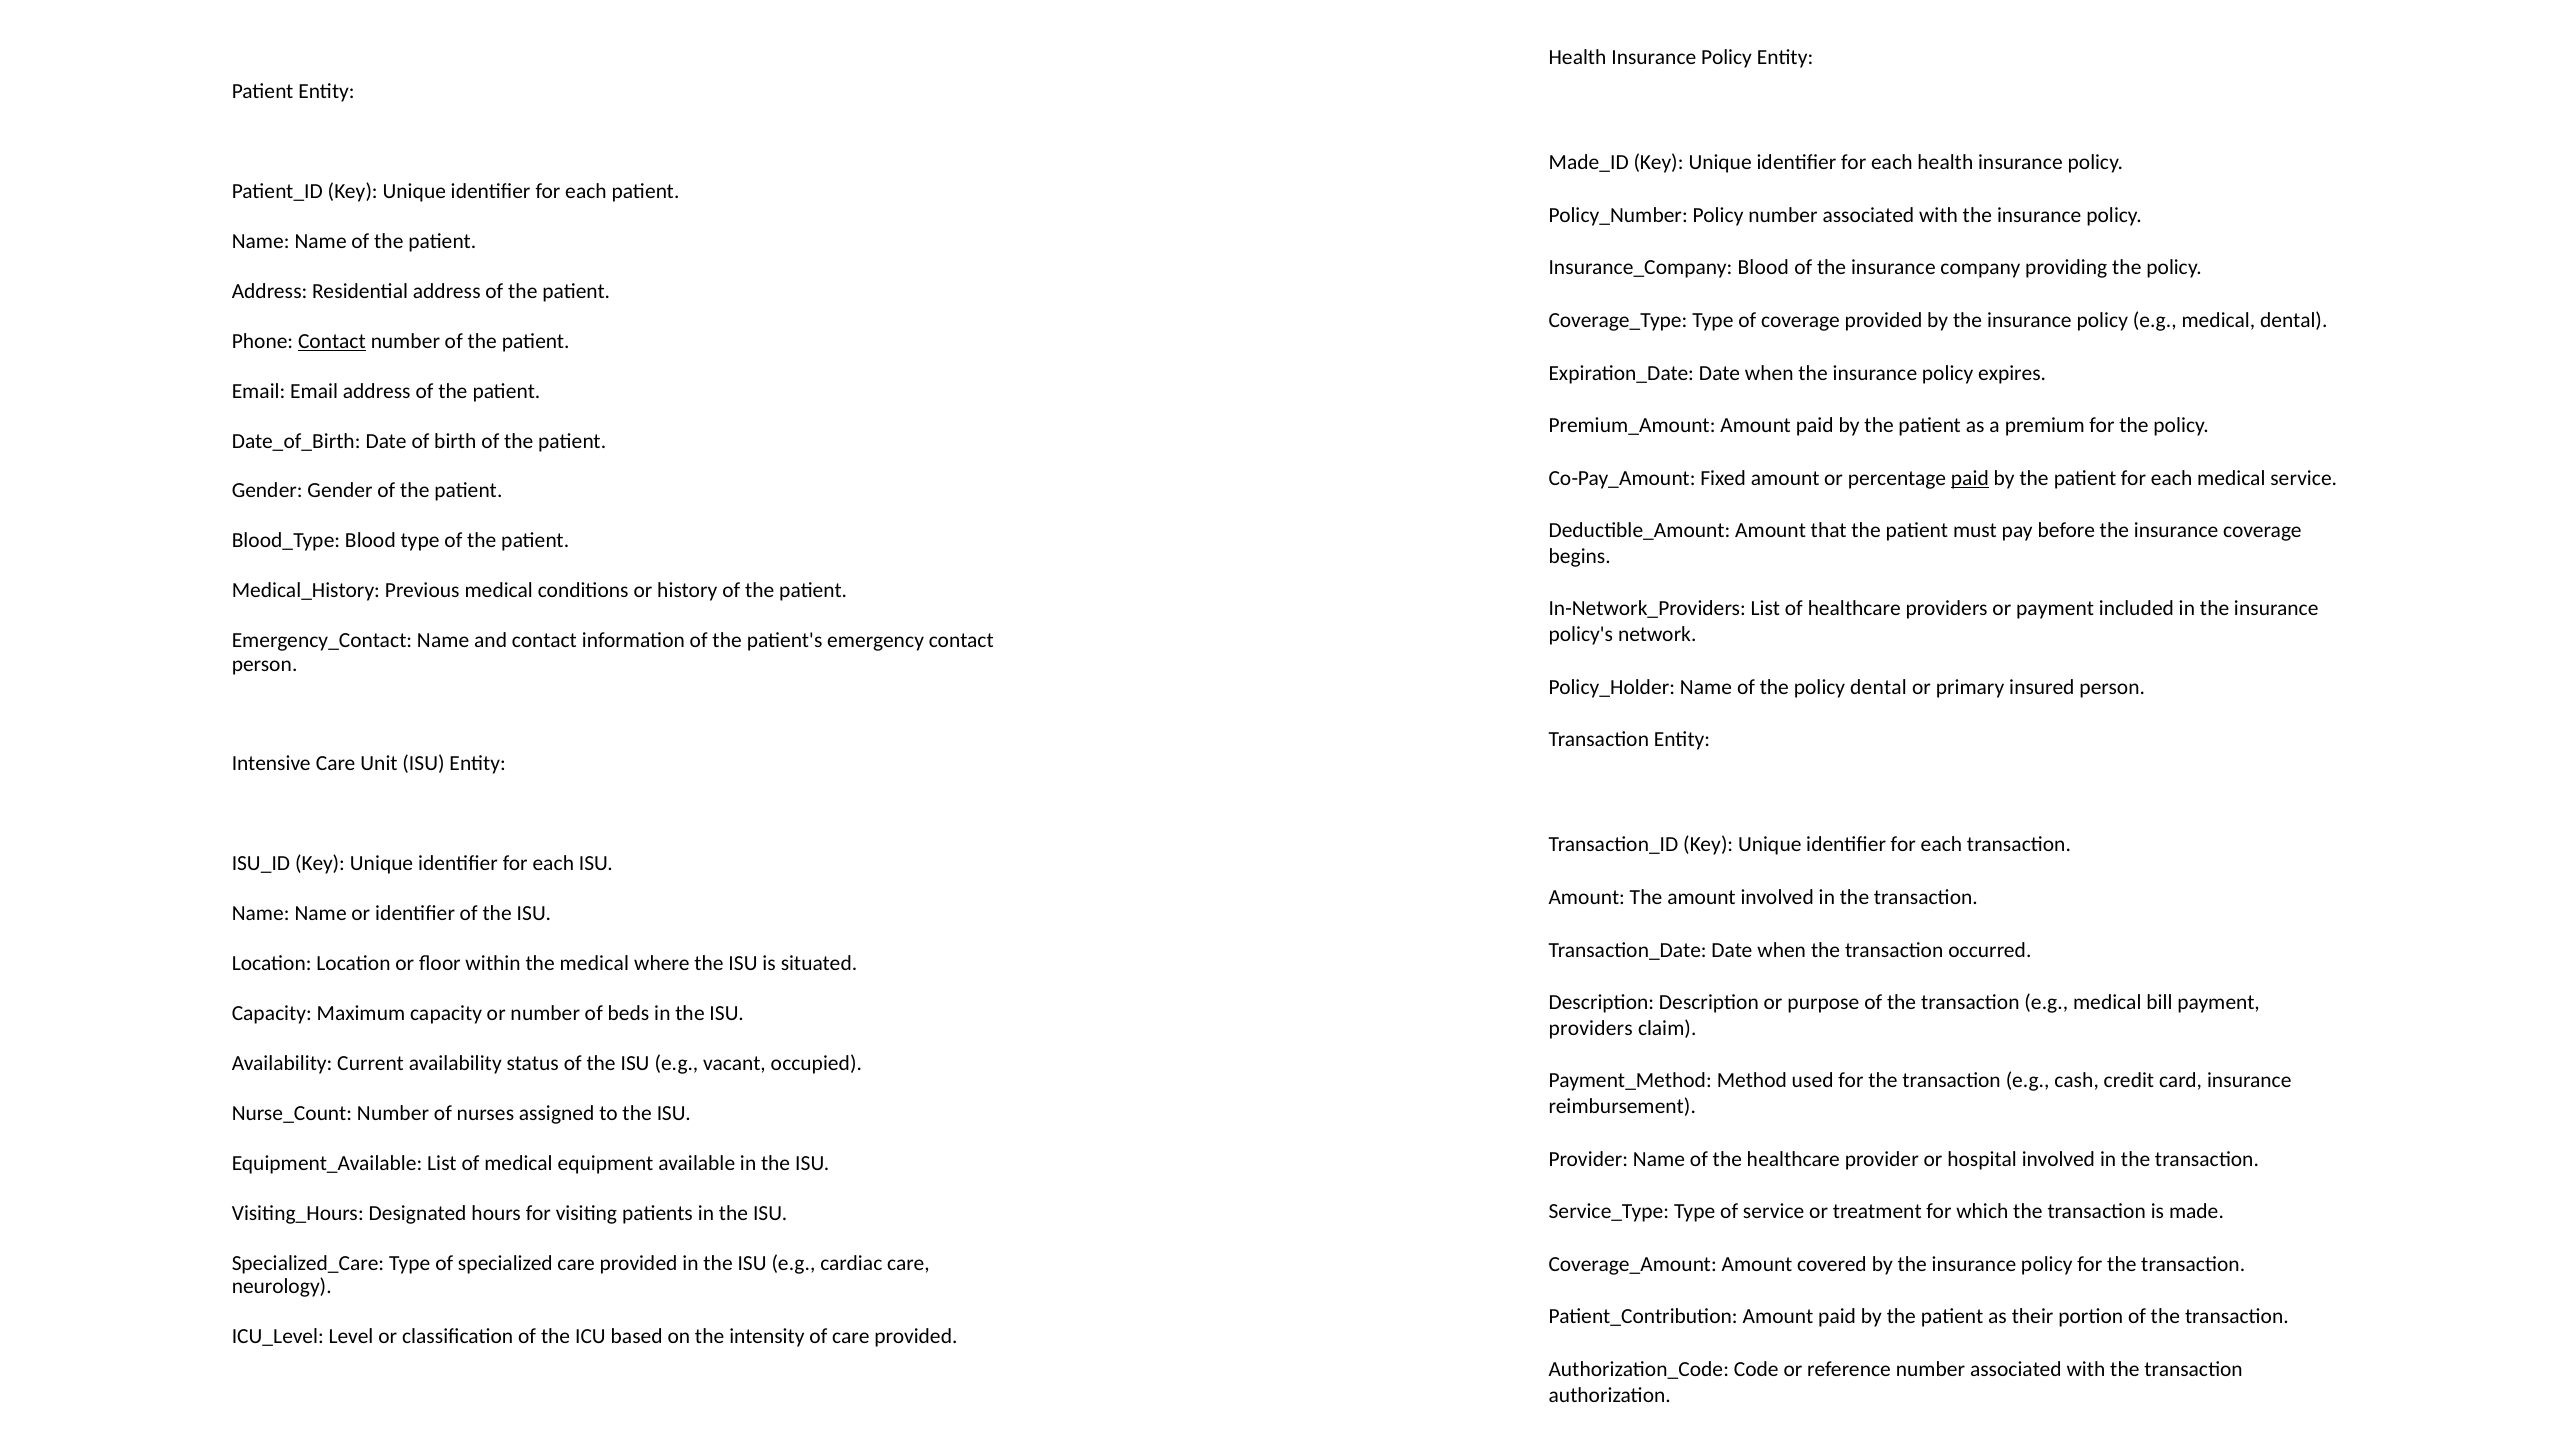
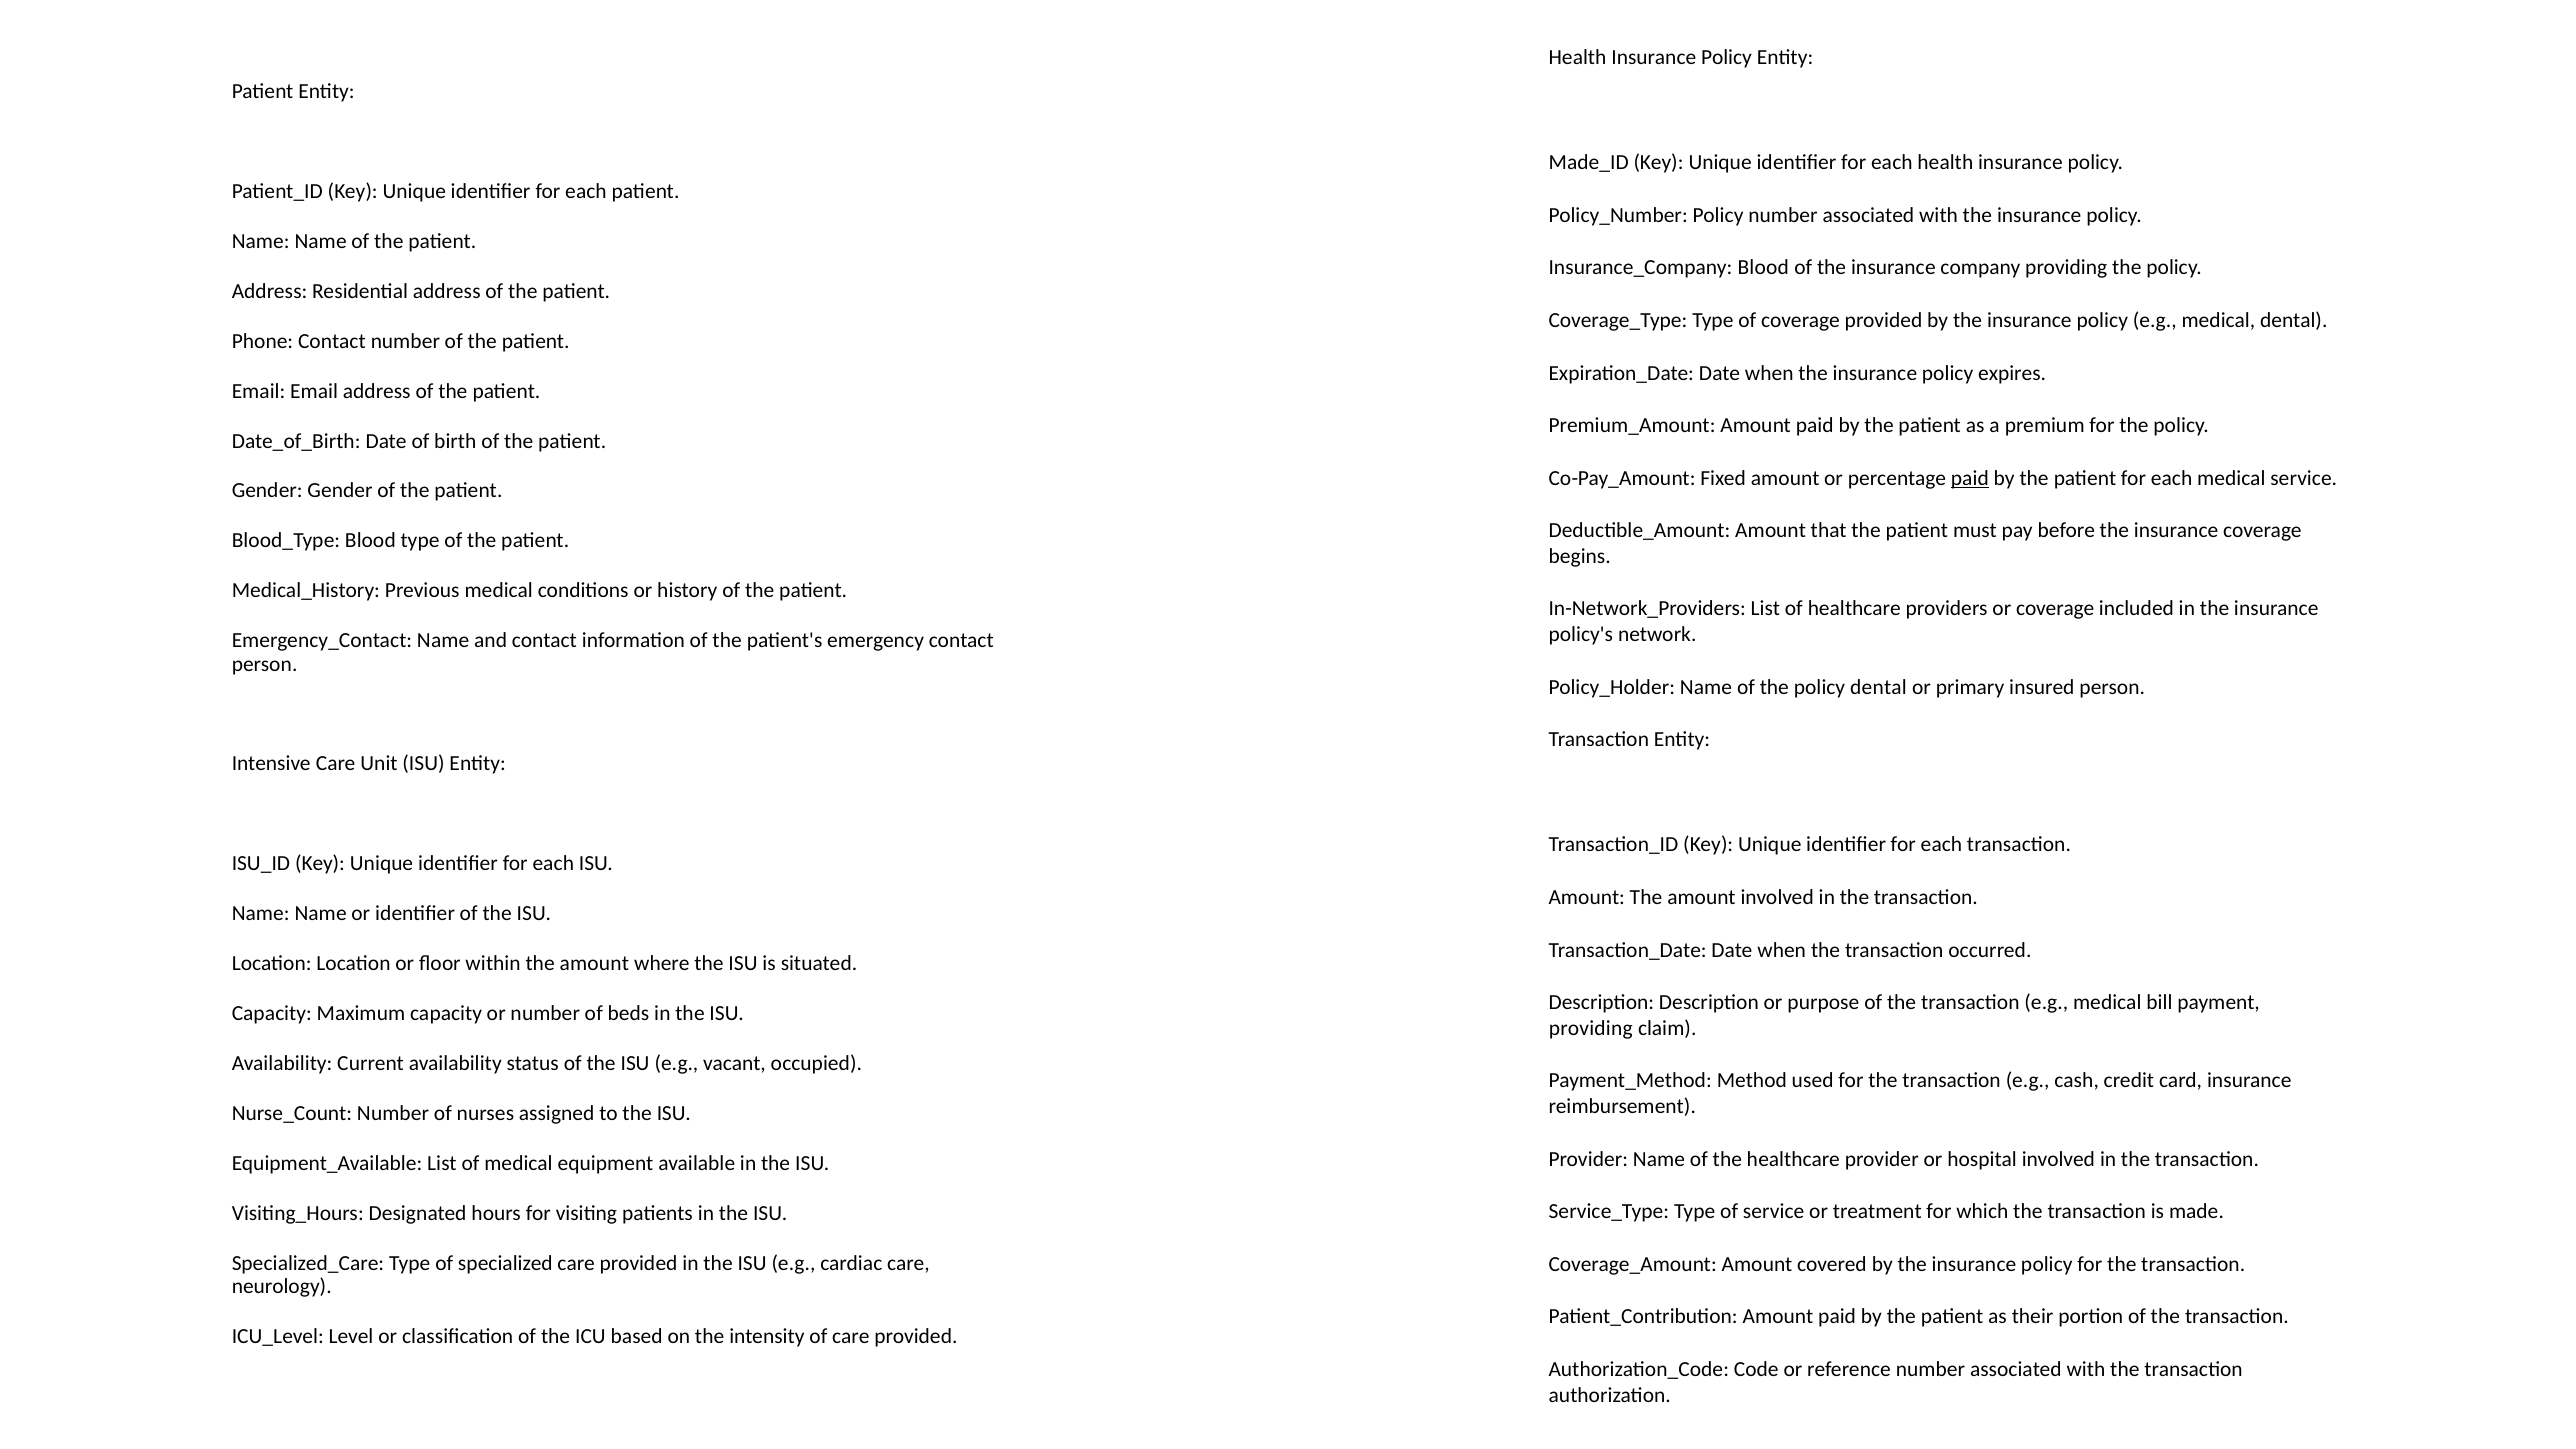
Contact underline: present -> none (332, 341)
or payment: payment -> coverage (2055, 609)
within the medical: medical -> amount (594, 964)
providers: providers -> providing (1591, 1028)
